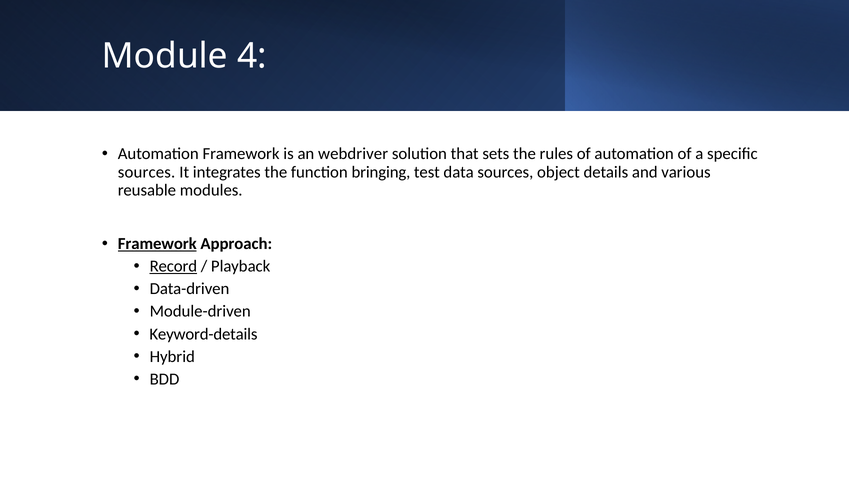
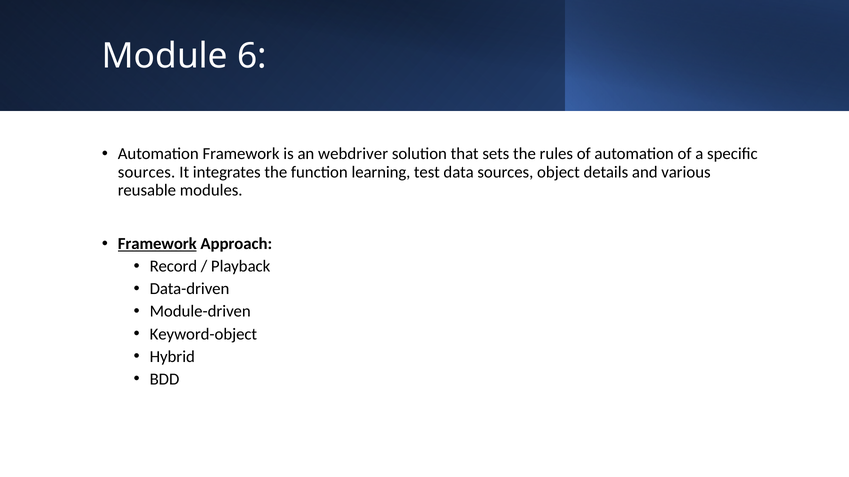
4: 4 -> 6 (252, 56)
bringing: bringing -> learning (381, 172)
Record underline: present -> none (173, 267)
Keyword-details: Keyword-details -> Keyword-object (203, 334)
